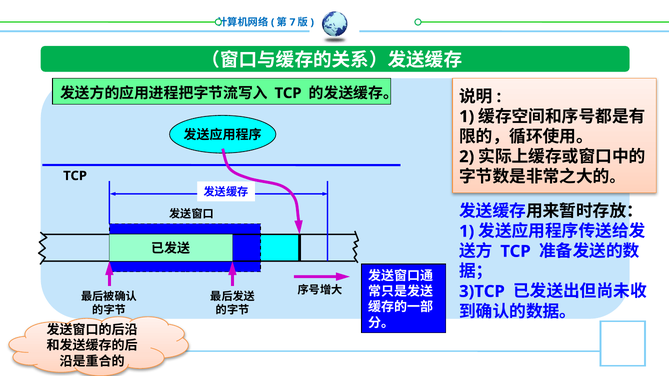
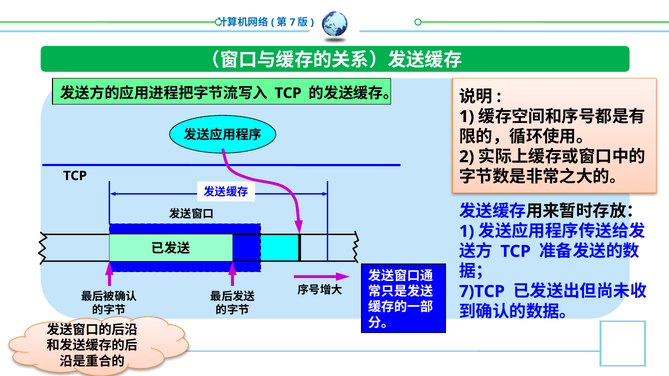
3)TCP: 3)TCP -> 7)TCP (482, 292)
